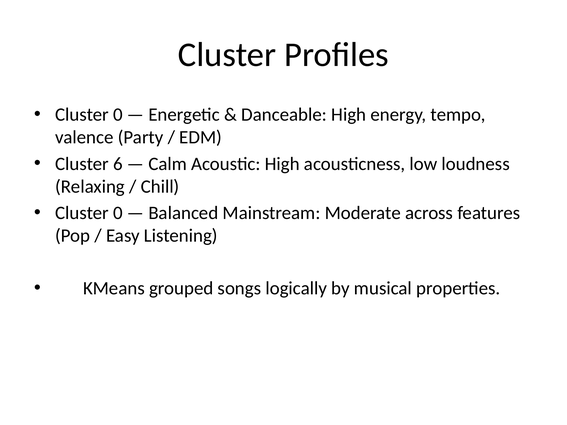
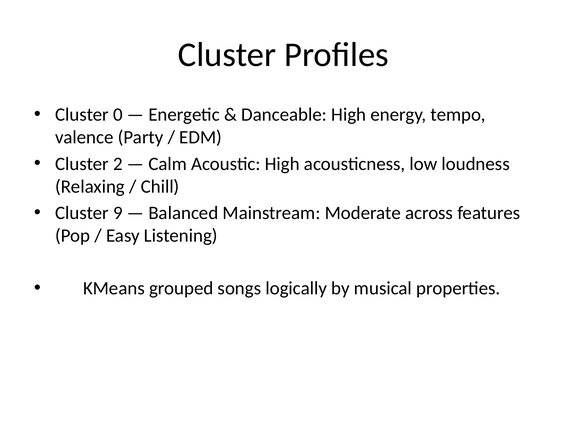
6: 6 -> 2 (118, 164)
0: 0 -> 9 (118, 213)
